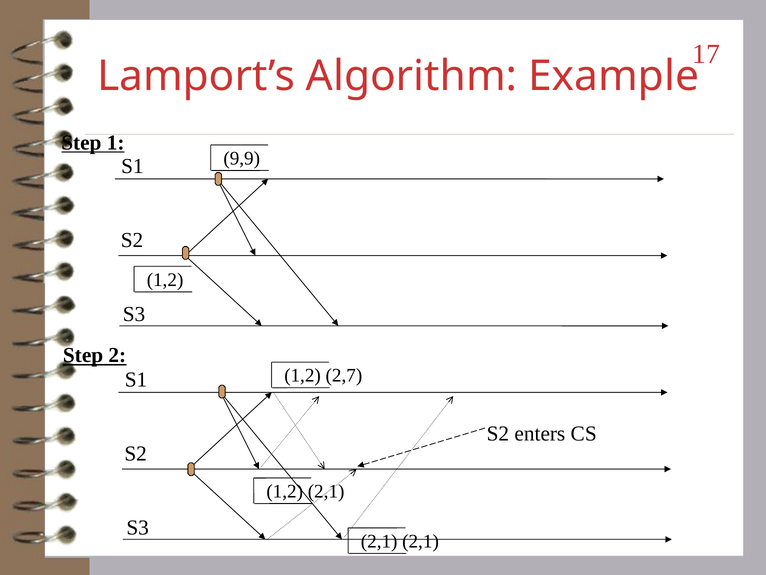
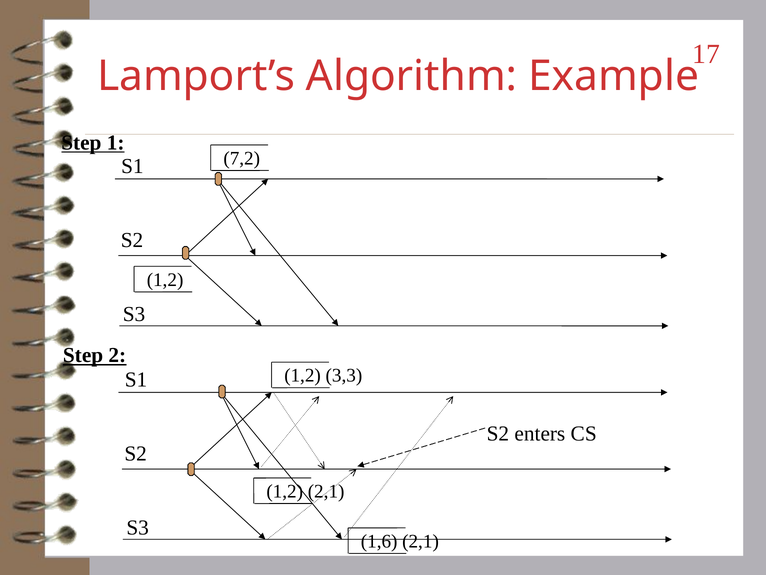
9,9: 9,9 -> 7,2 (242, 158)
2,7: 2,7 -> 3,3 (344, 375)
2,1: 2,1 -> 1,6 (379, 541)
